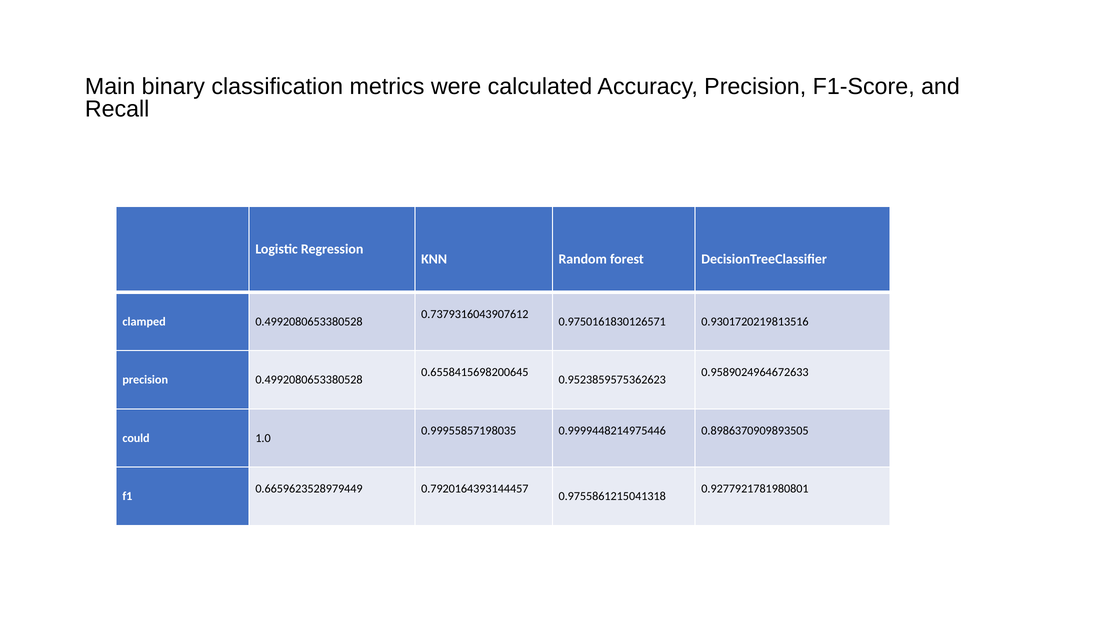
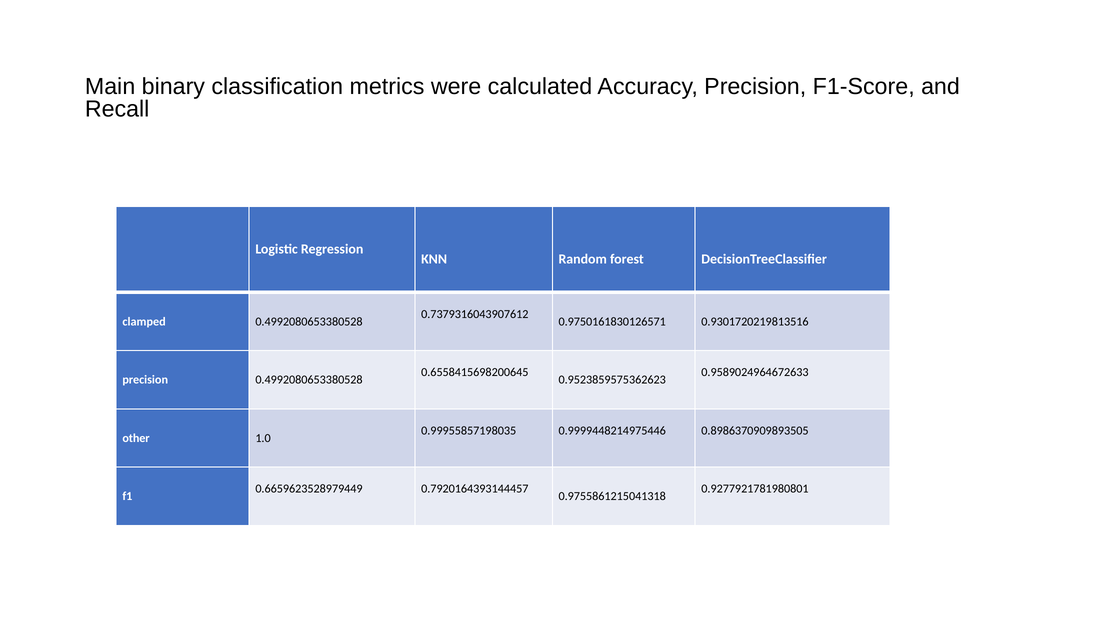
could: could -> other (136, 438)
